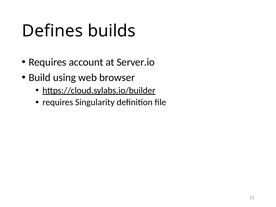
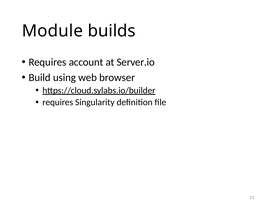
Defines: Defines -> Module (52, 31)
